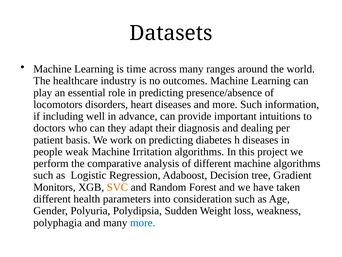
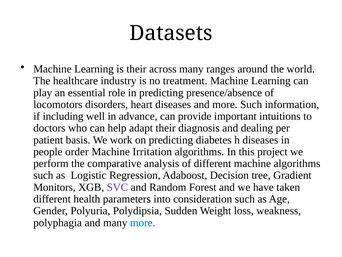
is time: time -> their (136, 69)
outcomes: outcomes -> treatment (185, 81)
they: they -> help (117, 128)
weak: weak -> order (77, 151)
SVC colour: orange -> purple (117, 187)
